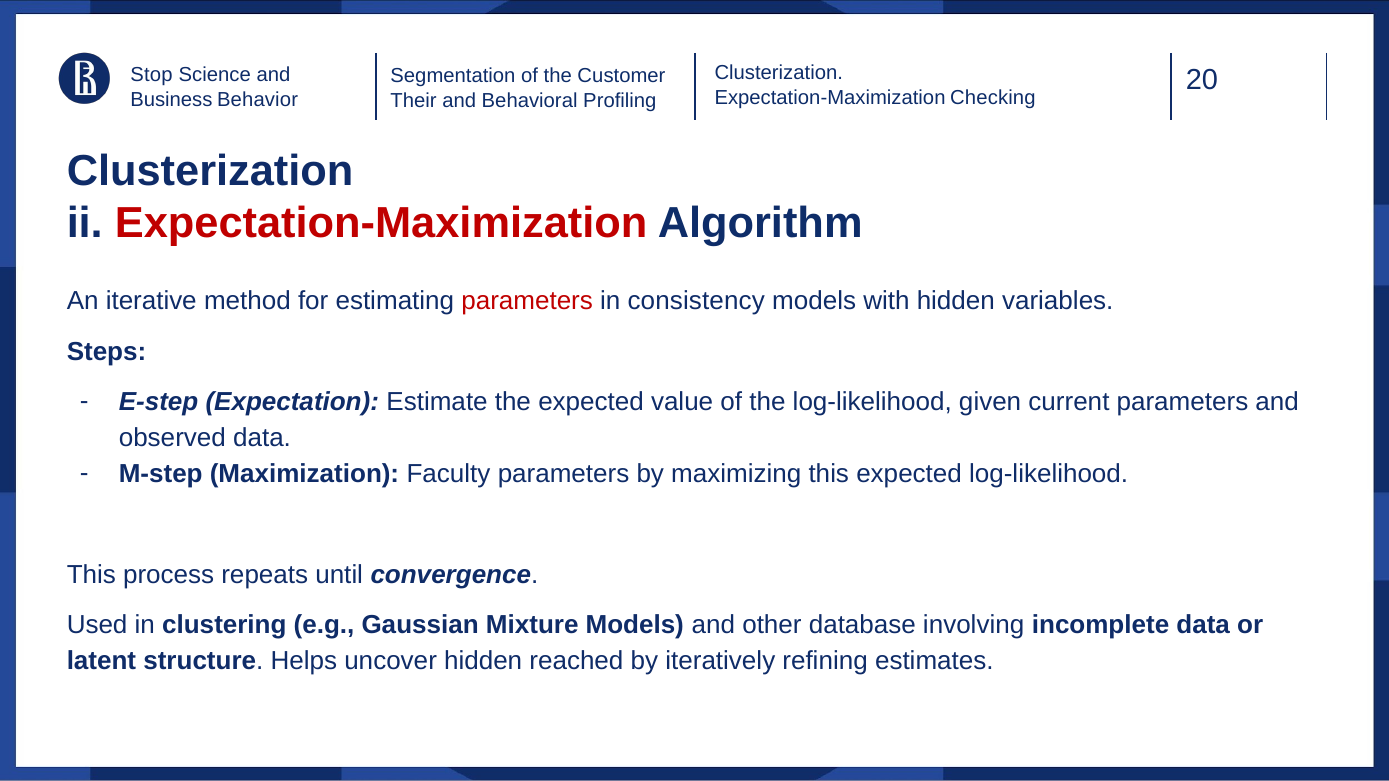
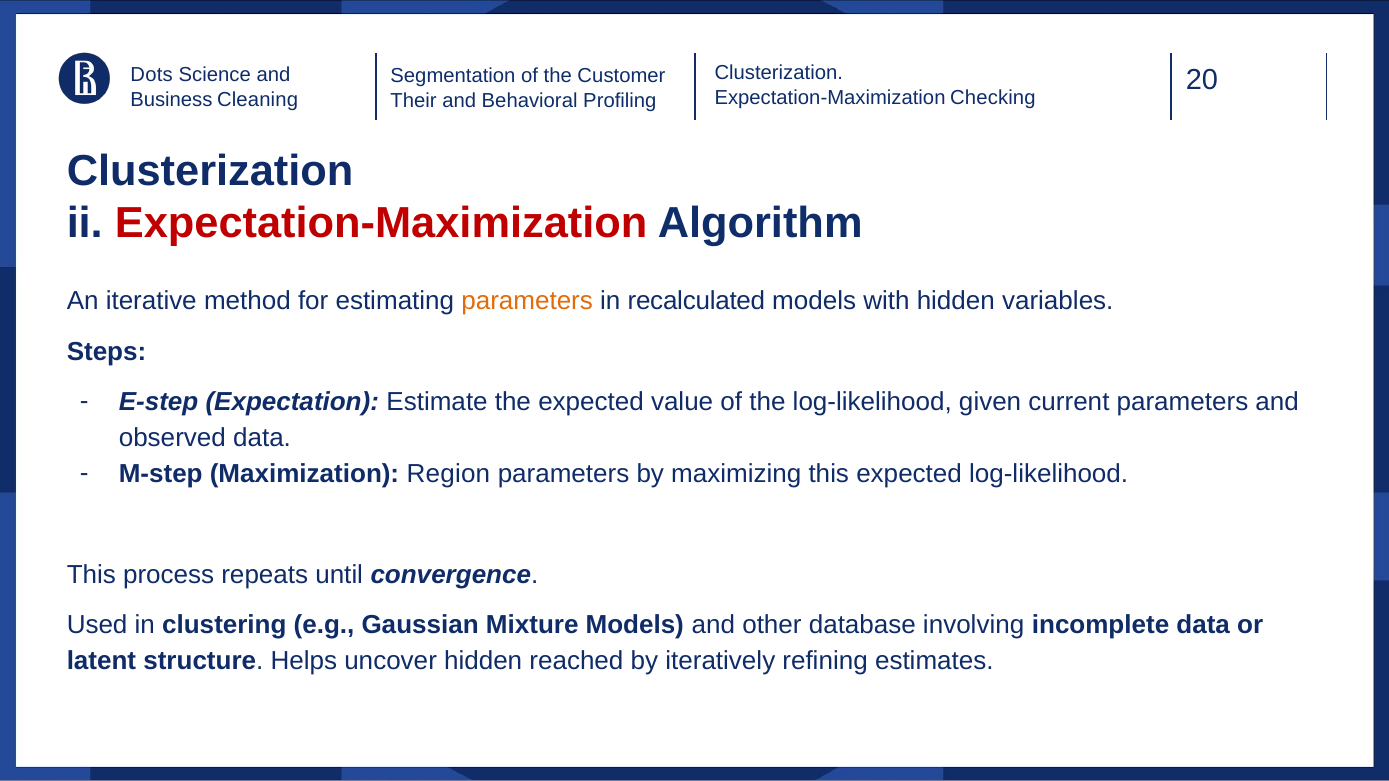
Stop: Stop -> Dots (152, 75)
Behavior: Behavior -> Cleaning (258, 100)
parameters colour: red -> orange (527, 301)
consistency: consistency -> recalculated (696, 301)
Faculty: Faculty -> Region (448, 474)
